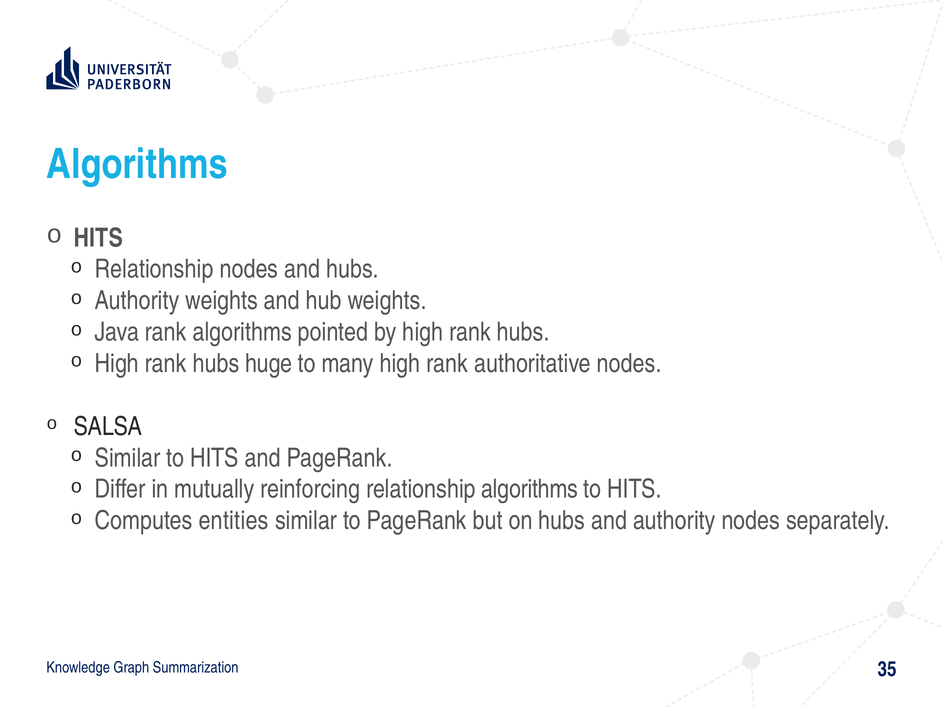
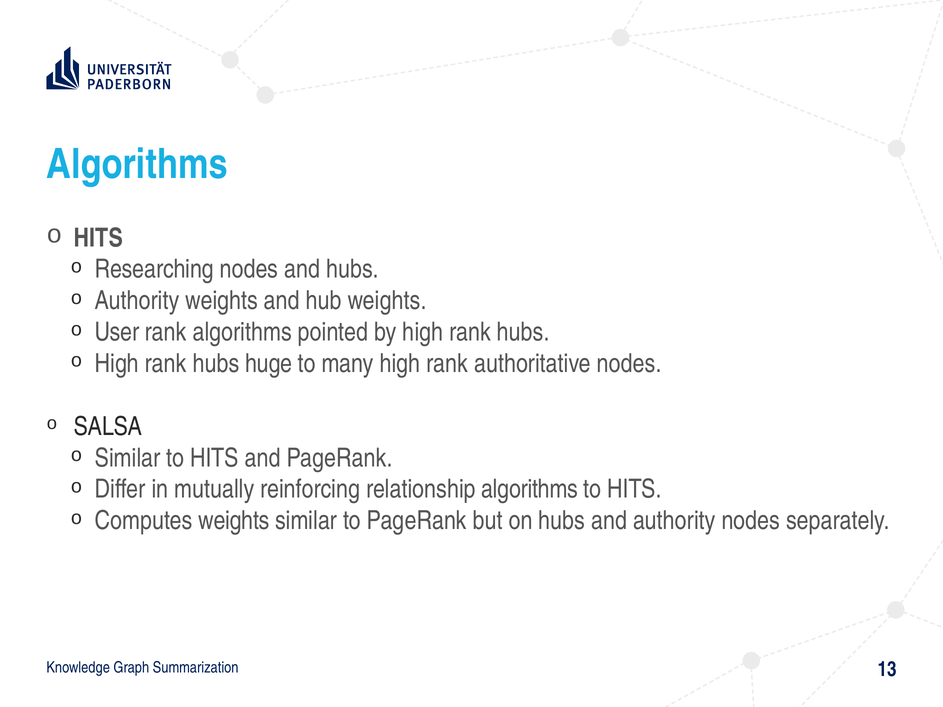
Relationship: Relationship -> Researching (154, 269)
Java: Java -> User (117, 332)
Computes entities: entities -> weights (234, 521)
35: 35 -> 13 (887, 670)
